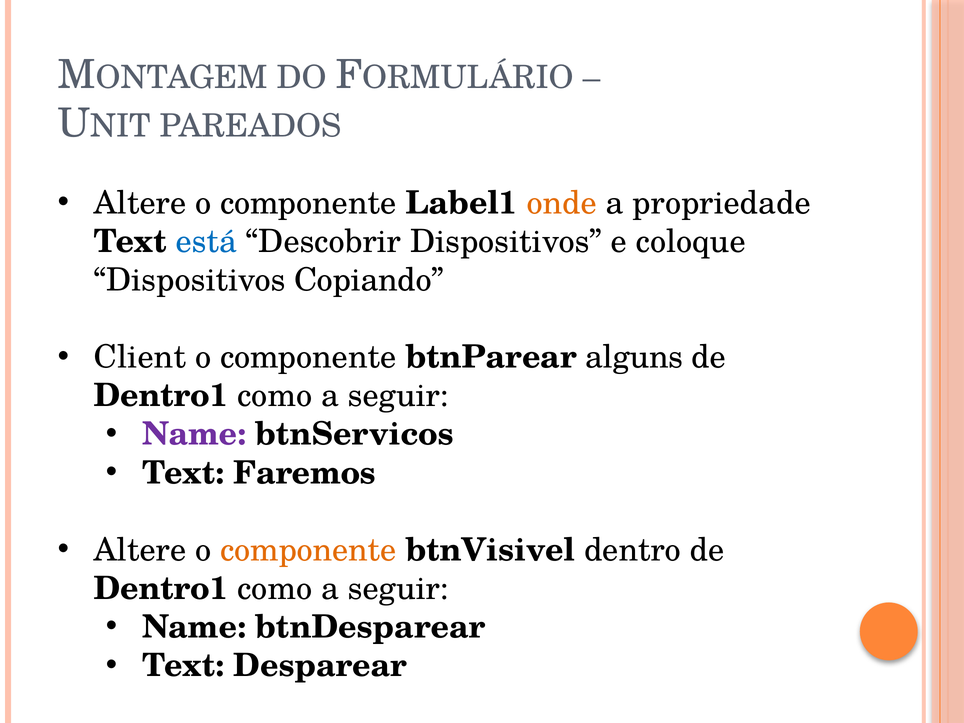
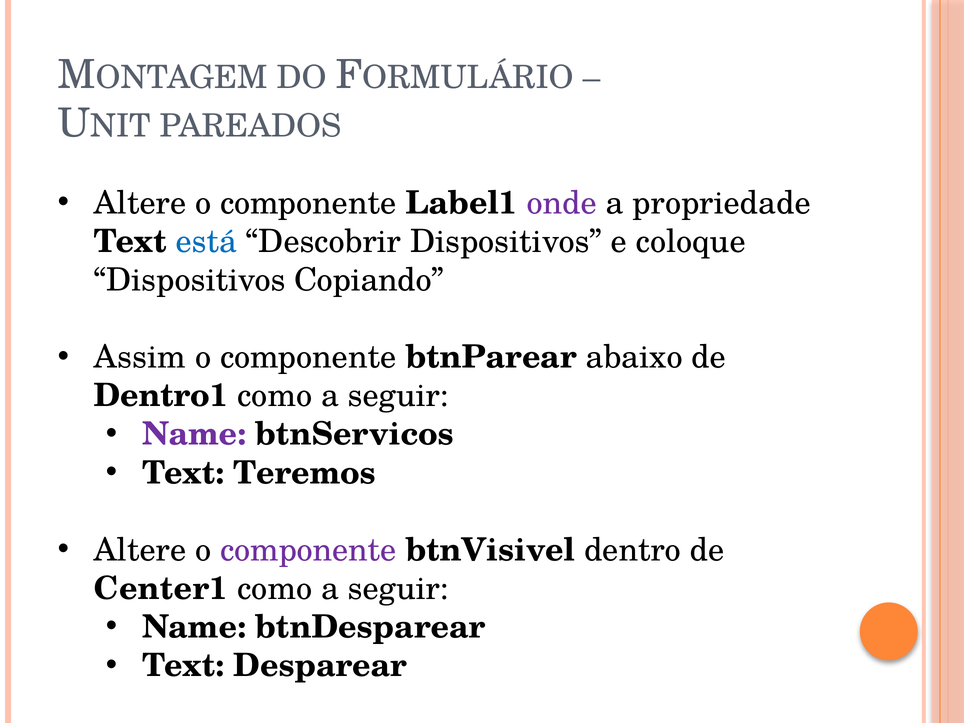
onde colour: orange -> purple (562, 203)
Client: Client -> Assim (140, 357)
alguns: alguns -> abaixo (634, 357)
Faremos: Faremos -> Teremos (305, 473)
componente colour: orange -> purple (308, 550)
Dentro1: Dentro1 -> Center1 (161, 589)
